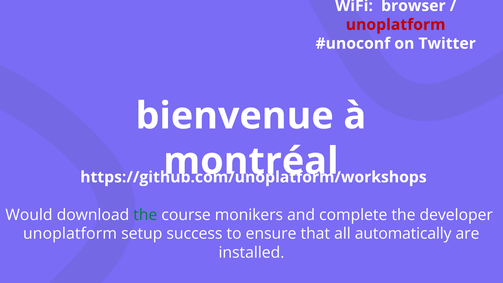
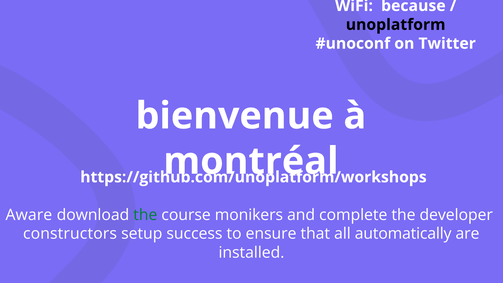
browser: browser -> because (413, 6)
unoplatform colour: red -> black (396, 25)
Would: Would -> Aware (29, 215)
unoplatform: unoplatform -> constructors (70, 234)
